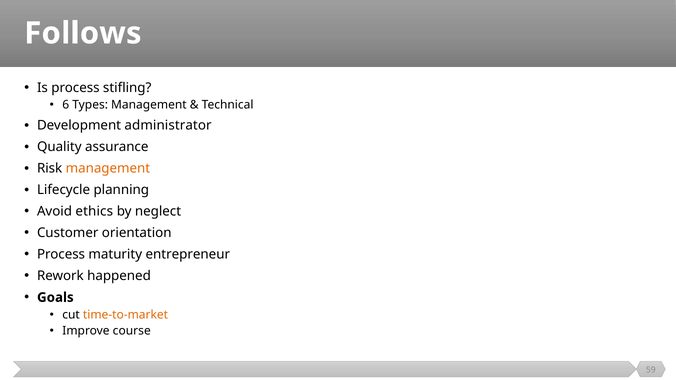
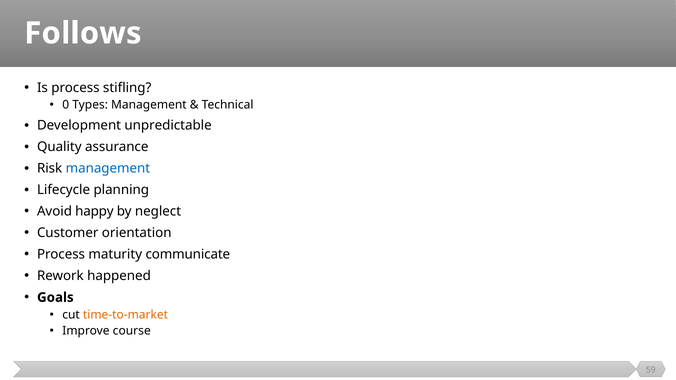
6: 6 -> 0 (66, 105)
administrator: administrator -> unpredictable (168, 126)
management colour: orange -> blue (108, 169)
ethics: ethics -> happy (94, 212)
entrepreneur: entrepreneur -> communicate (188, 255)
